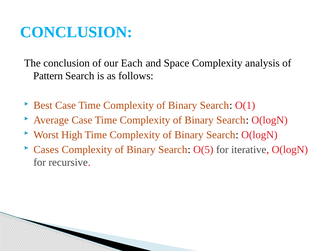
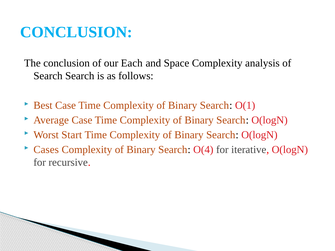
Pattern: Pattern -> Search (48, 76)
High: High -> Start (72, 135)
O(5: O(5 -> O(4 (203, 150)
